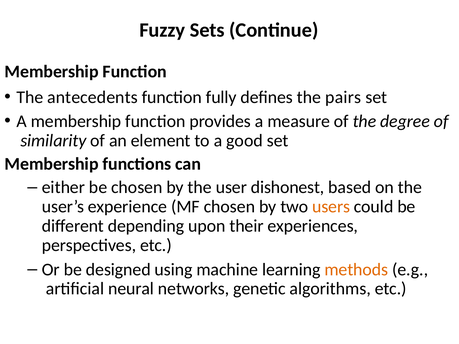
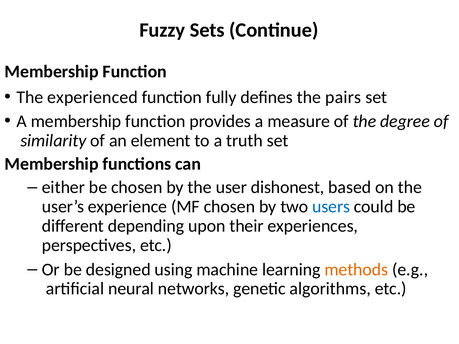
antecedents: antecedents -> experienced (92, 97)
good: good -> truth (245, 141)
users colour: orange -> blue (331, 207)
